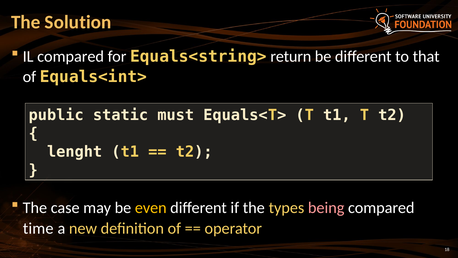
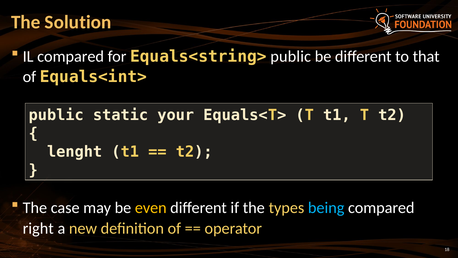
Equals<string> return: return -> public (291, 56)
must: must -> your (176, 115)
being colour: pink -> light blue (326, 208)
time: time -> right (38, 228)
